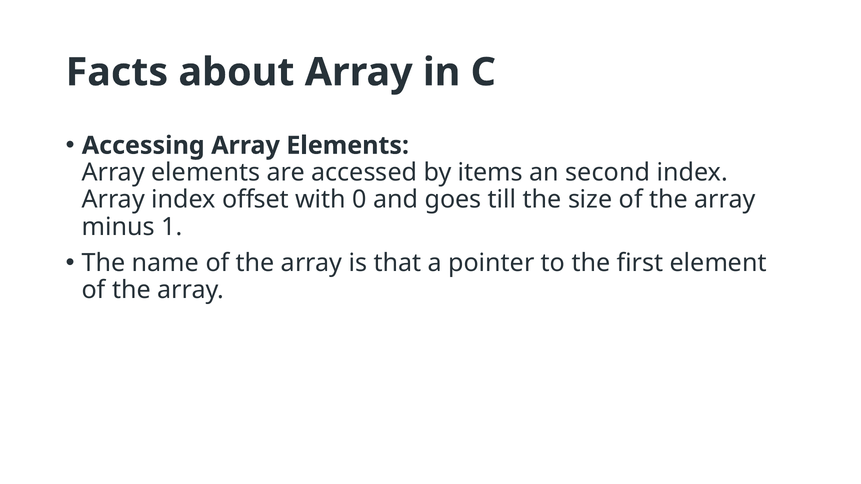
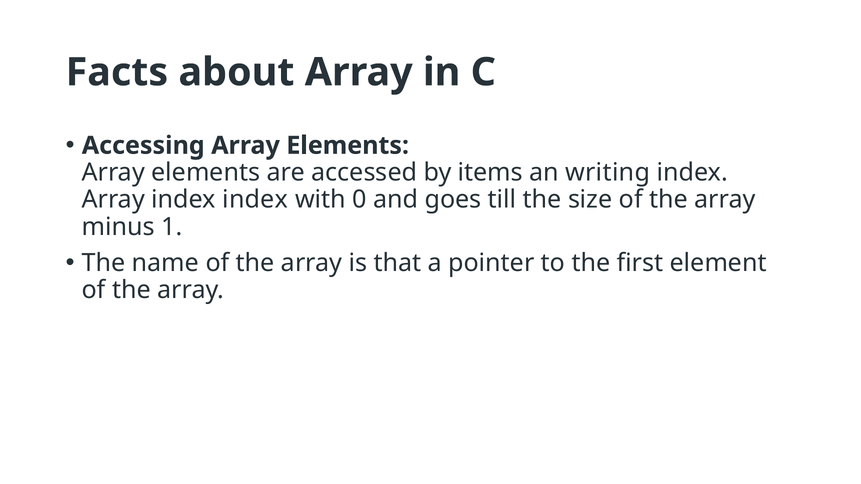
second: second -> writing (608, 173)
index offset: offset -> index (255, 200)
